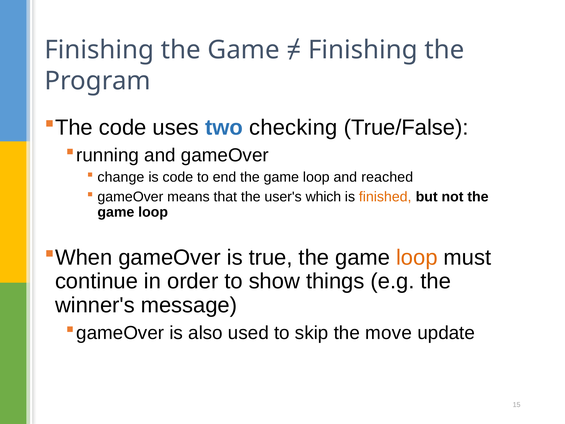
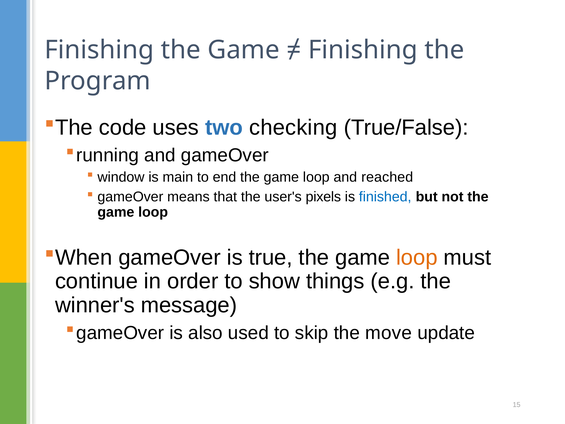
change: change -> window (121, 177)
is code: code -> main (178, 177)
which: which -> pixels (323, 197)
finished colour: orange -> blue (385, 197)
